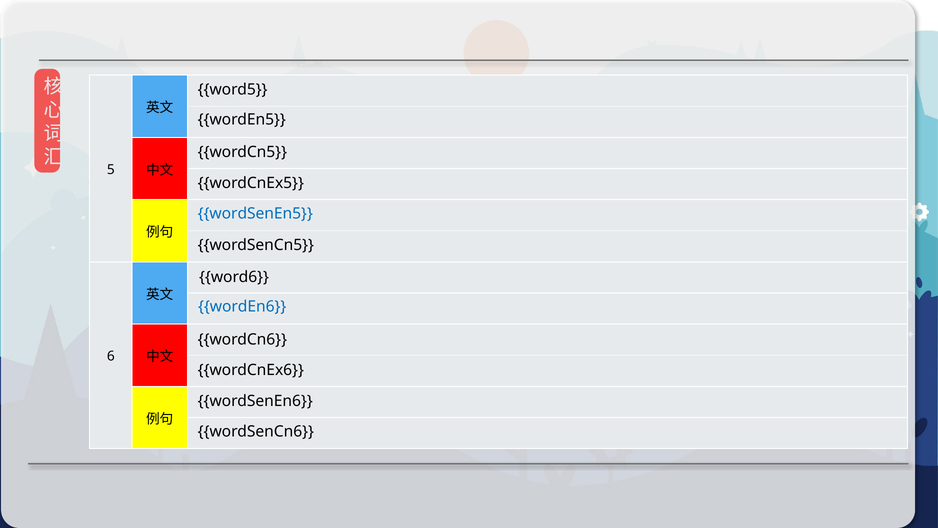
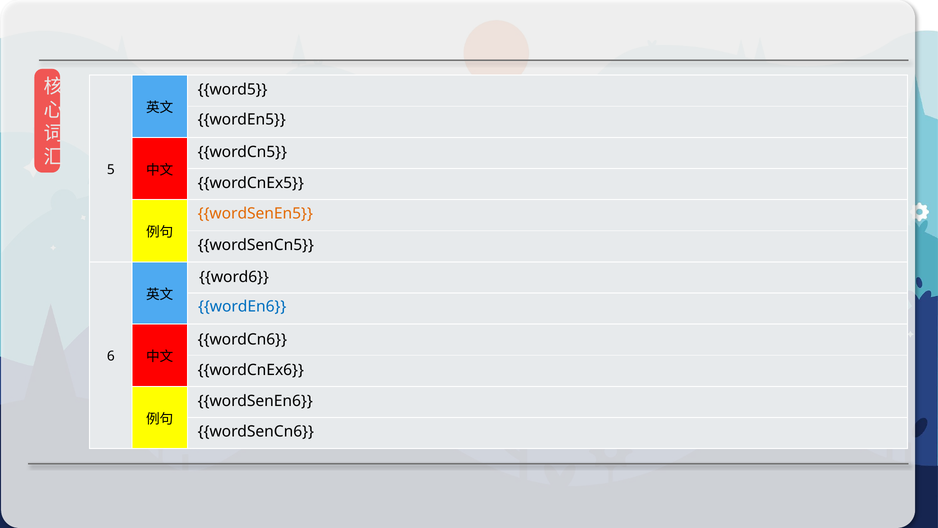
wordSenEn5 colour: blue -> orange (255, 214)
